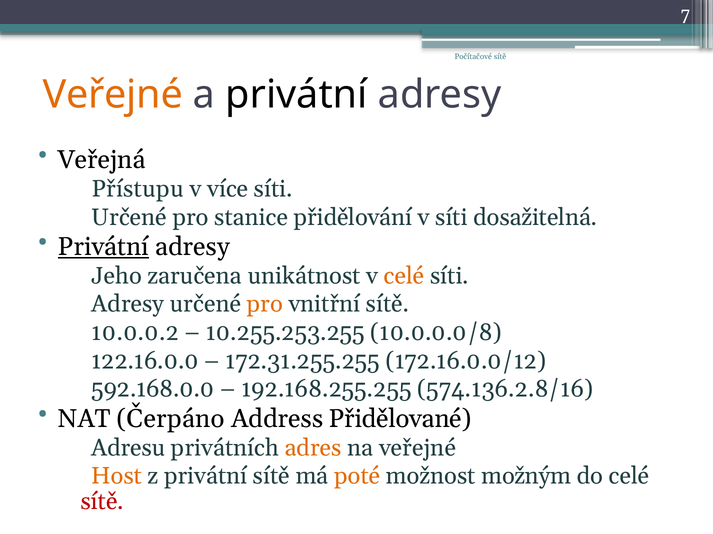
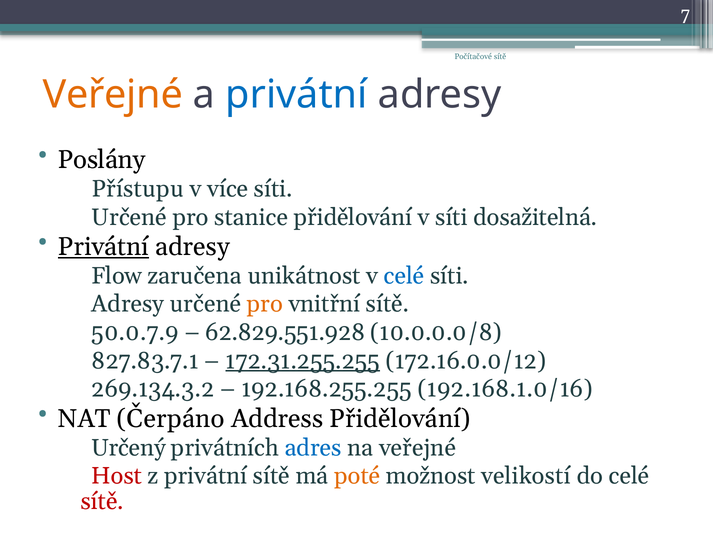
privátní colour: black -> blue (297, 95)
Veřejná: Veřejná -> Poslány (102, 160)
Jeho: Jeho -> Flow (117, 276)
celé colour: orange -> blue (404, 276)
10.0.0.2: 10.0.0.2 -> 50.0.7.9 (135, 333)
10.255.253.255: 10.255.253.255 -> 62.829.551.928 (285, 333)
122.16.0.0: 122.16.0.0 -> 827.83.7.1 (145, 361)
172.31.255.255 underline: none -> present (303, 361)
592.168.0.0: 592.168.0.0 -> 269.134.3.2 (153, 390)
574.136.2.8/16: 574.136.2.8/16 -> 192.168.1.0/16 (505, 390)
Address Přidělované: Přidělované -> Přidělování (400, 419)
Adresu: Adresu -> Určený (128, 448)
adres colour: orange -> blue (313, 448)
Host colour: orange -> red (117, 477)
možným: možným -> velikostí (526, 477)
